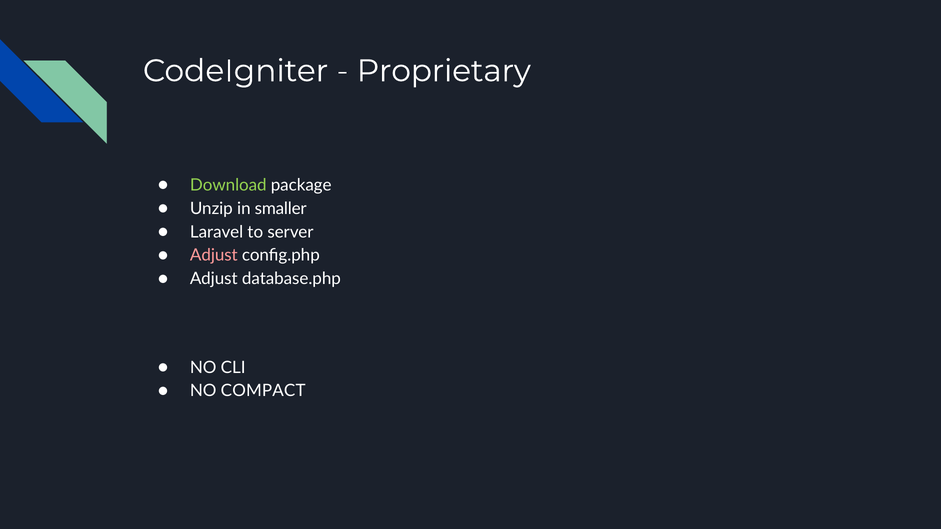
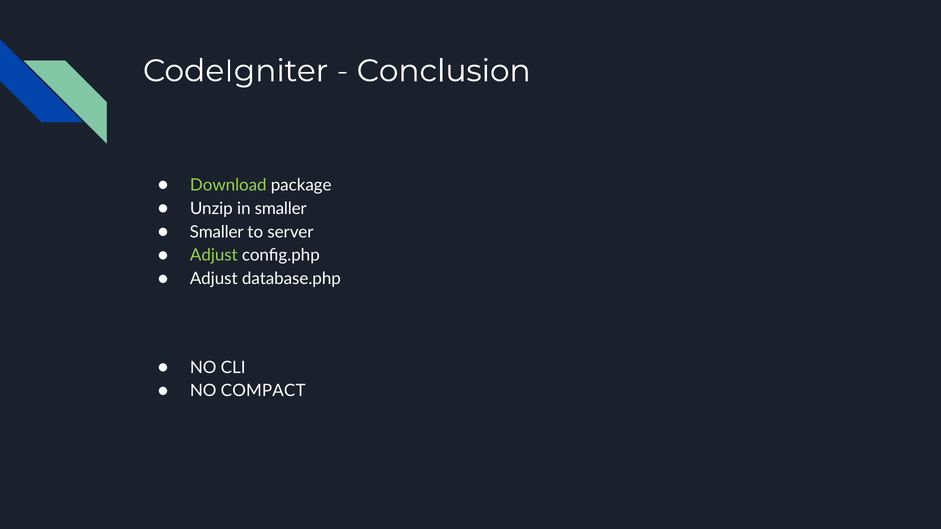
Proprietary: Proprietary -> Conclusion (444, 71)
Laravel: Laravel -> Smaller (217, 232)
Adjust colour: pink -> light green (214, 255)
